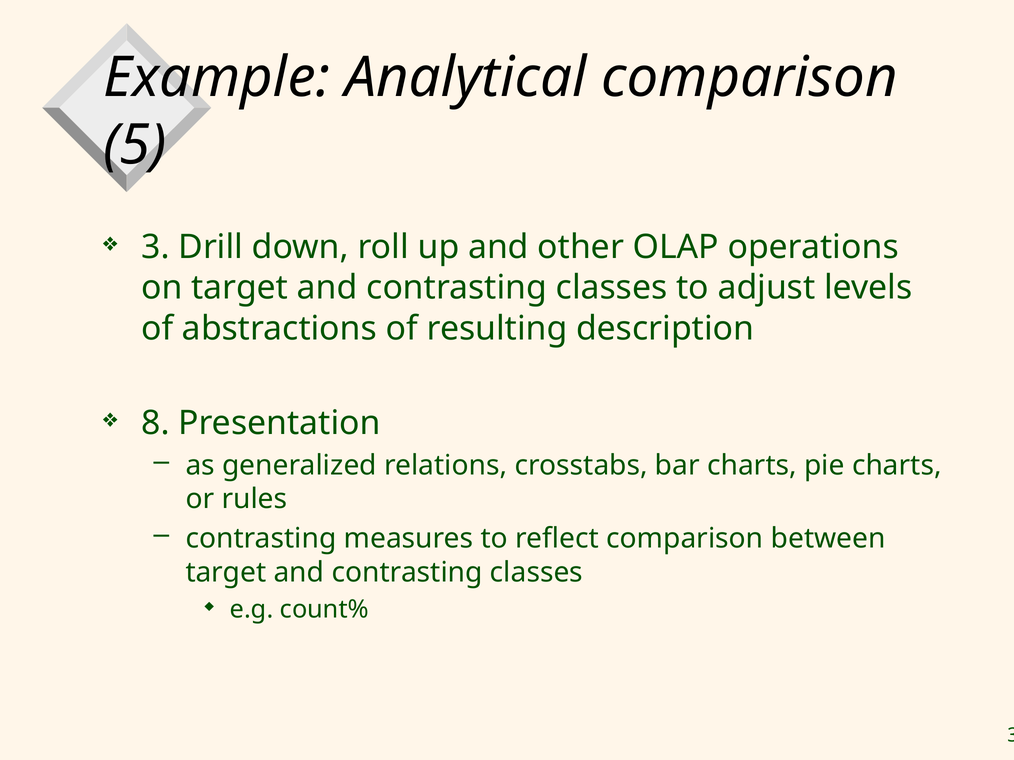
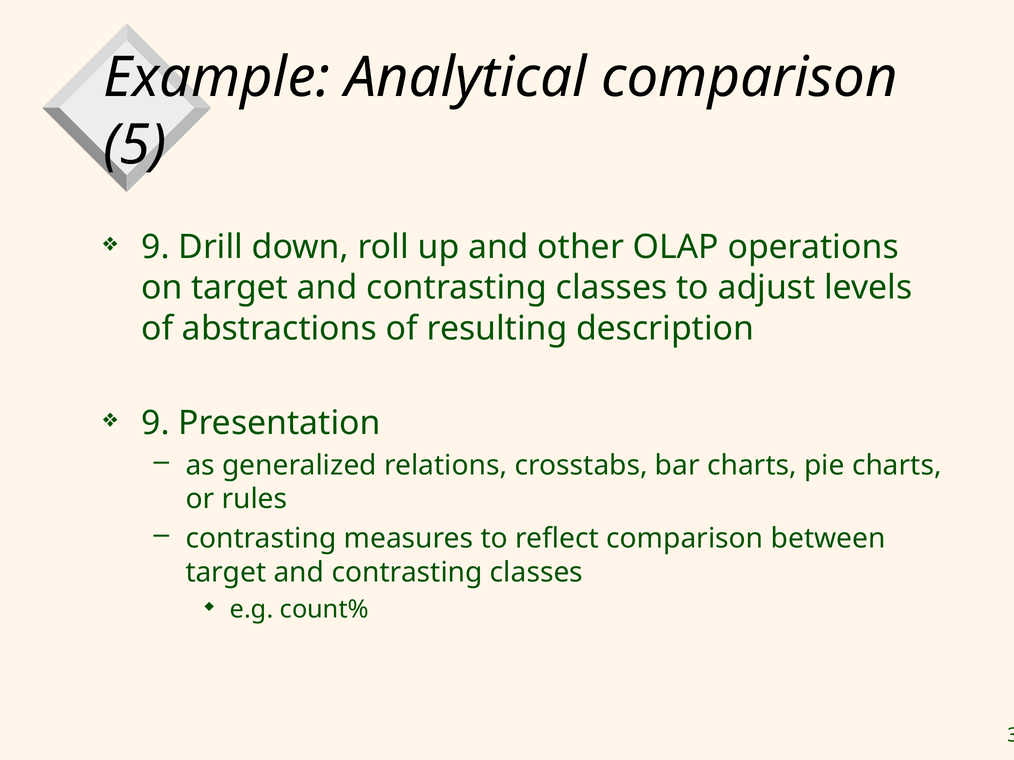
3: 3 -> 9 (155, 247)
8: 8 -> 9 (155, 423)
